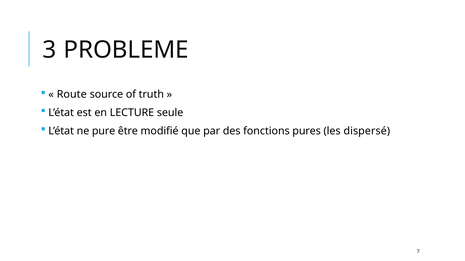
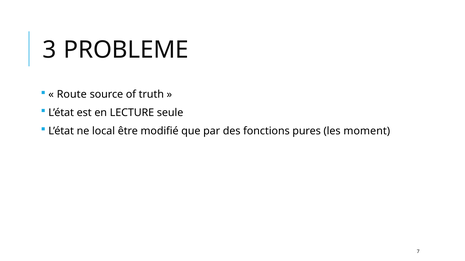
pure: pure -> local (104, 131)
dispersé: dispersé -> moment (367, 131)
